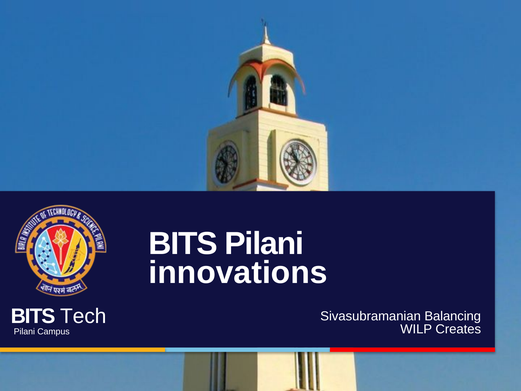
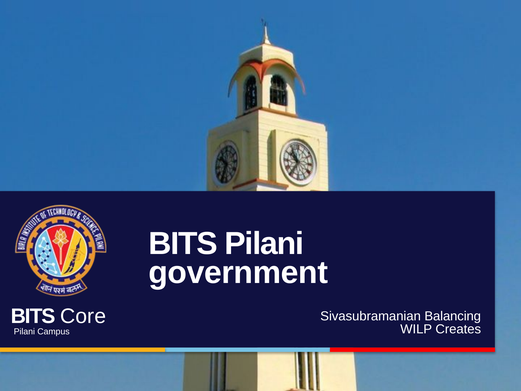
innovations: innovations -> government (238, 273)
Tech: Tech -> Core (83, 316)
